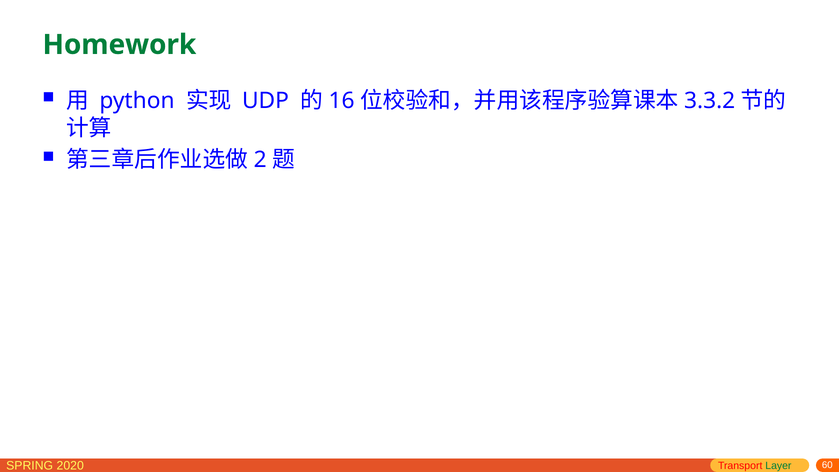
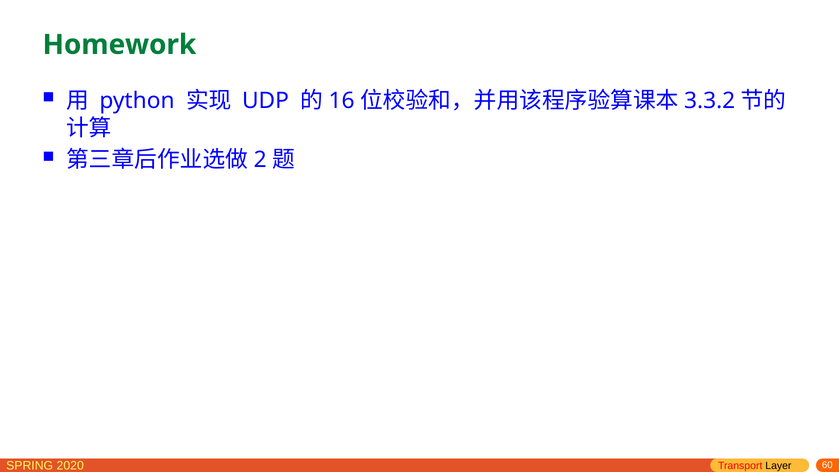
Layer colour: green -> black (778, 466)
